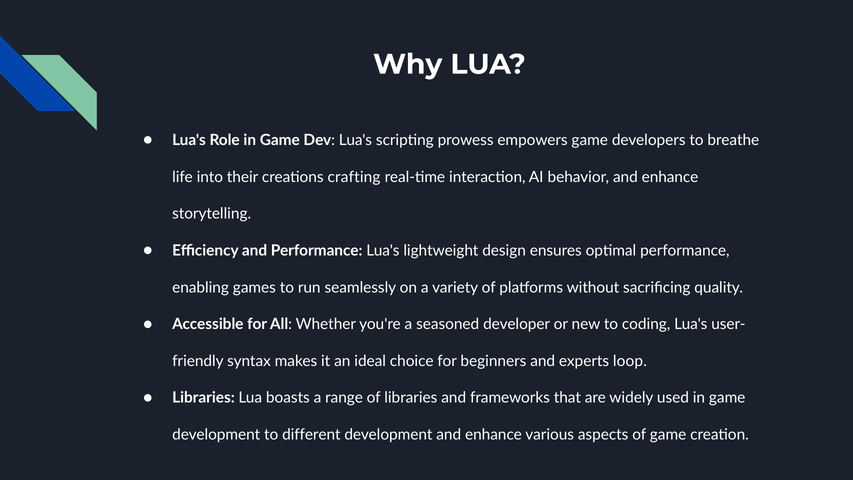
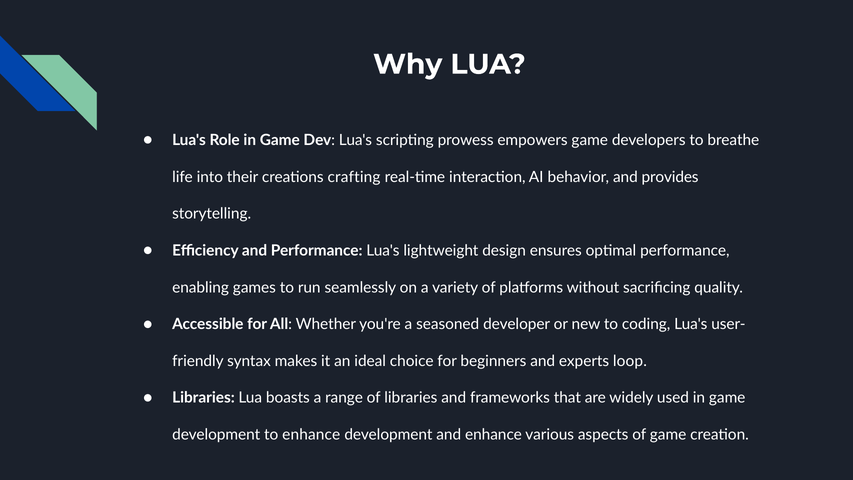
behavior and enhance: enhance -> provides (670, 177)
to different: different -> enhance (311, 435)
